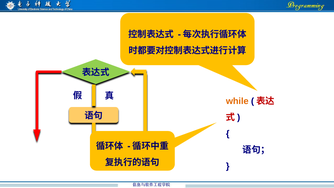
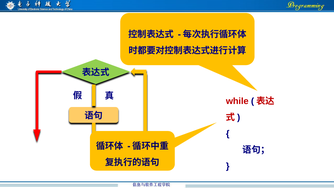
while colour: orange -> red (237, 101)
